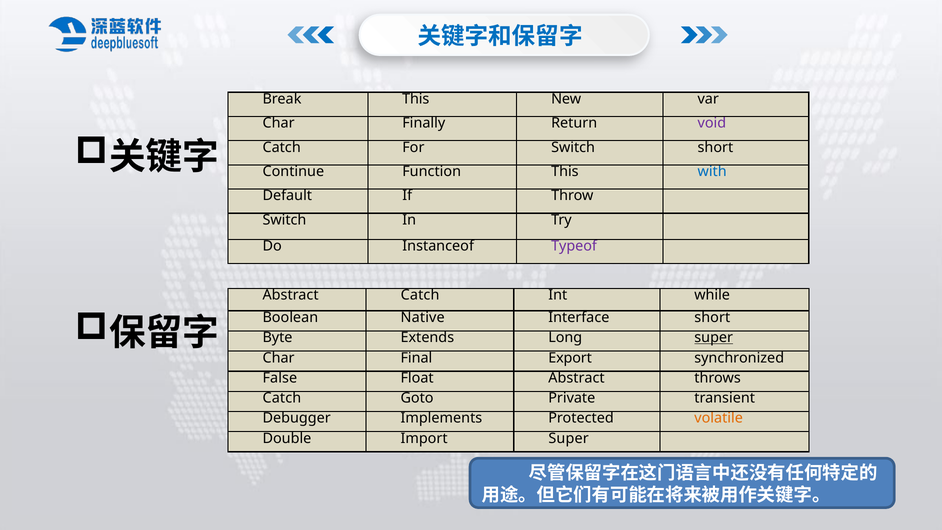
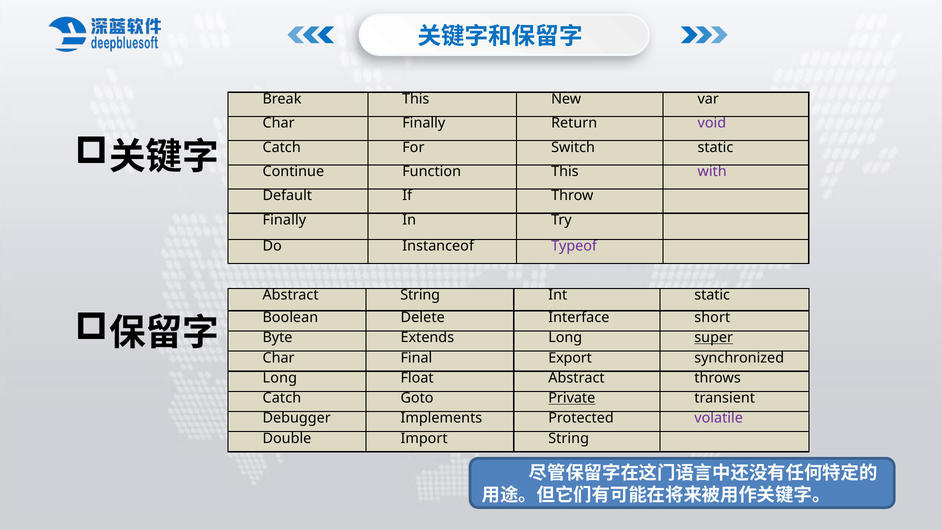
Switch short: short -> static (715, 147)
with colour: blue -> purple (712, 172)
Switch: Switch -> Finally (284, 220)
Abstract Catch: Catch -> String (420, 295)
Int while: while -> static (712, 295)
Native: Native -> Delete (423, 317)
False: False -> Long (280, 378)
Private underline: none -> present (572, 398)
volatile colour: orange -> purple (719, 418)
Import Super: Super -> String (569, 438)
